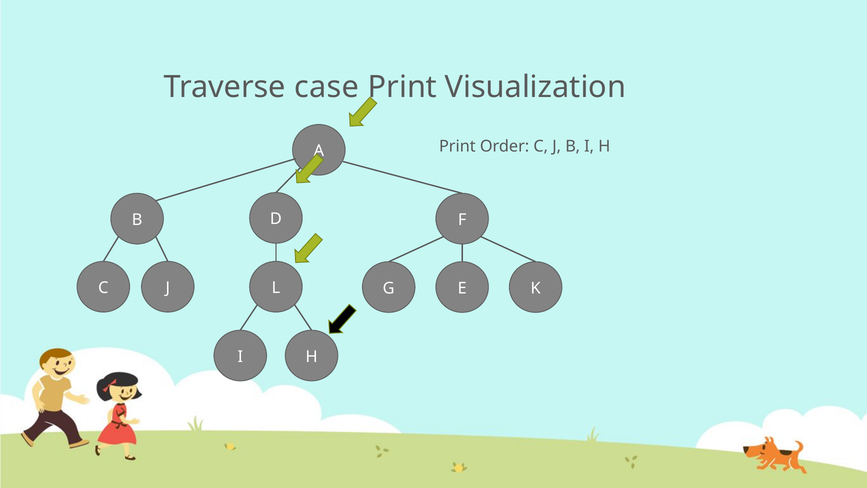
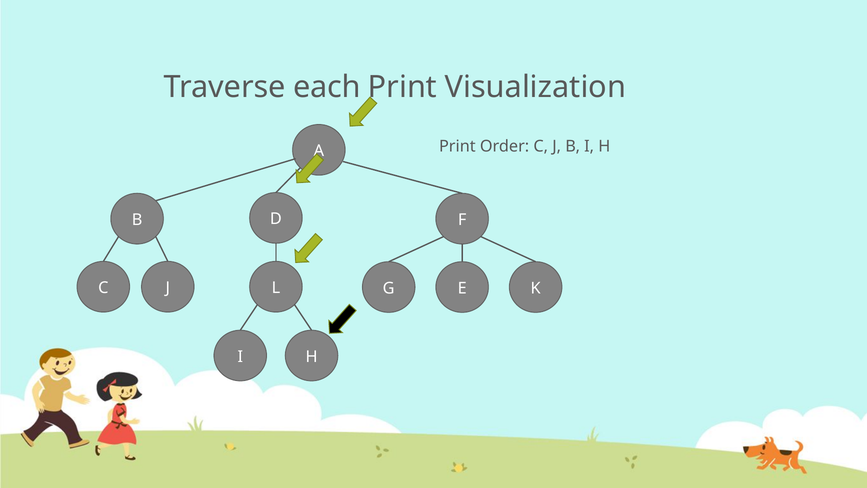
case: case -> each (327, 87)
